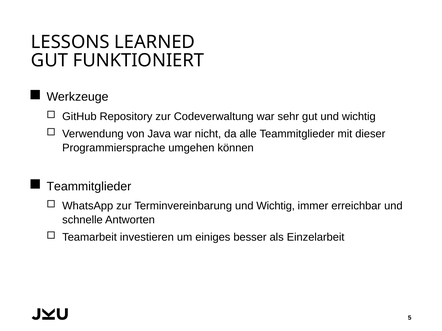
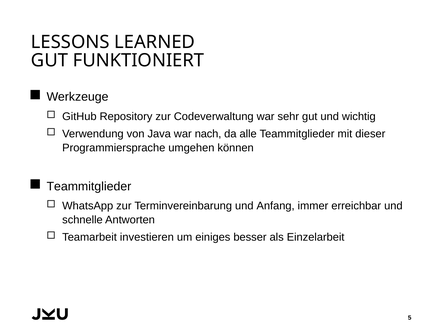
nicht: nicht -> nach (208, 134)
Terminvereinbarung und Wichtig: Wichtig -> Anfang (276, 206)
